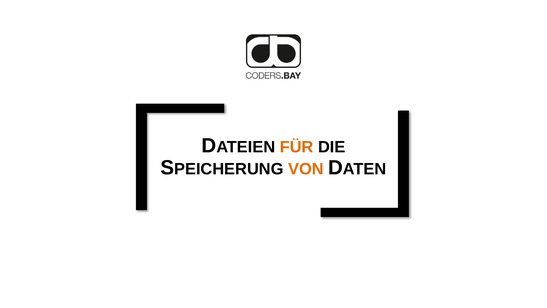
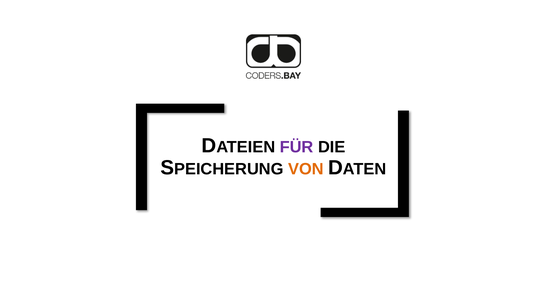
FÜR colour: orange -> purple (297, 147)
